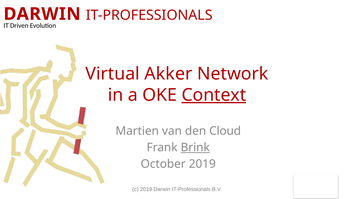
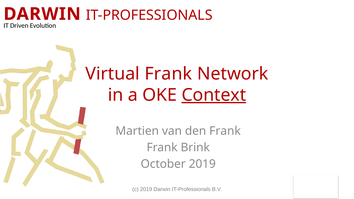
Virtual Akker: Akker -> Frank (168, 74)
den Cloud: Cloud -> Frank (225, 131)
Brink underline: present -> none (195, 148)
